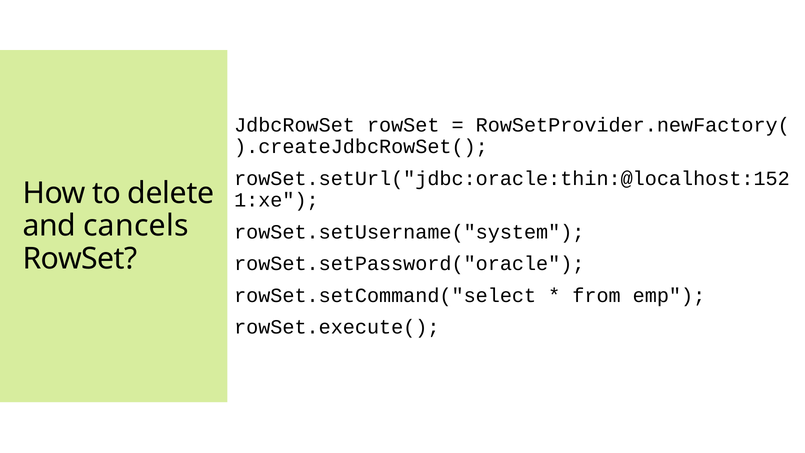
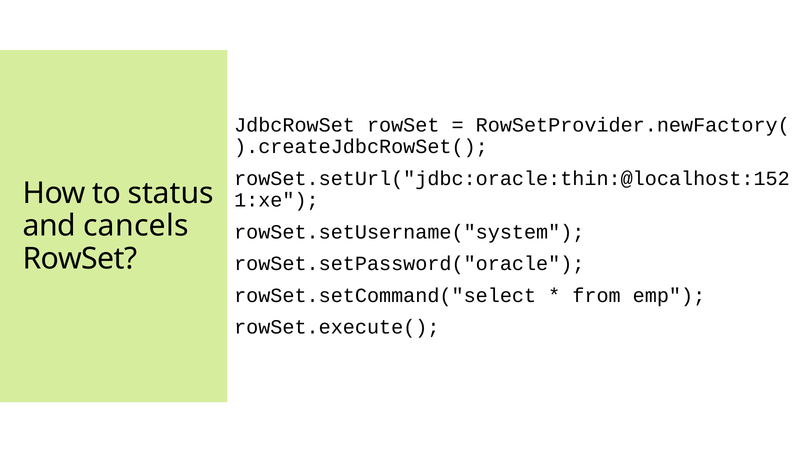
delete: delete -> status (171, 193)
